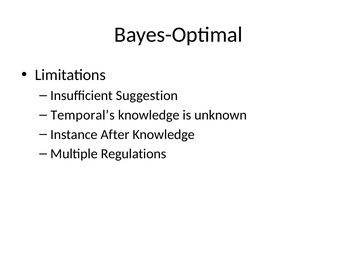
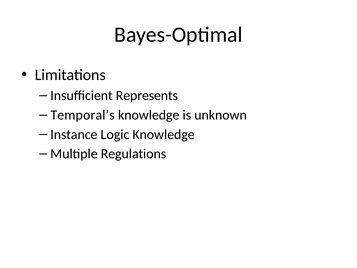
Suggestion: Suggestion -> Represents (147, 95)
After: After -> Logic (115, 134)
